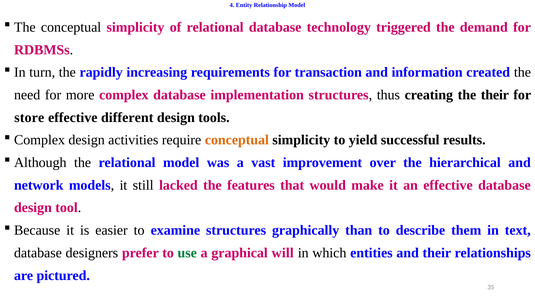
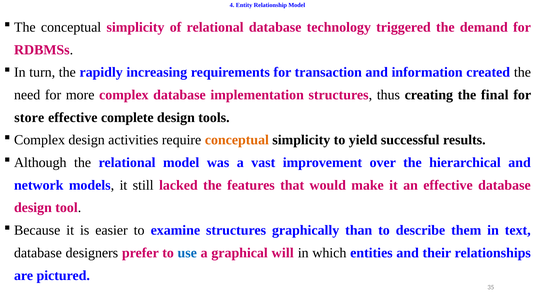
the their: their -> final (495, 95)
different: different -> complete (127, 117)
use colour: green -> blue (187, 253)
